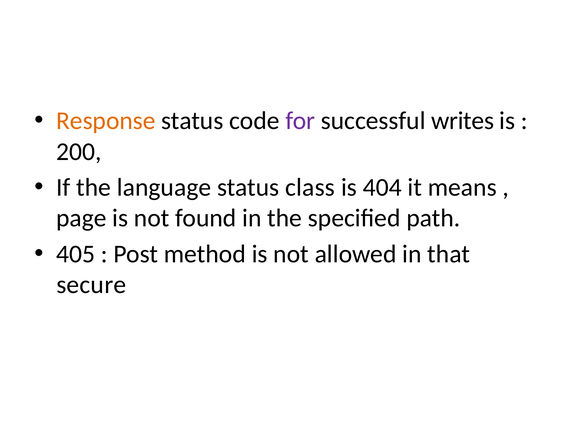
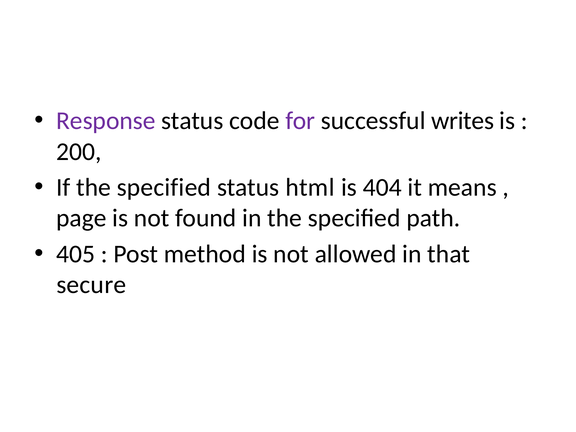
Response colour: orange -> purple (106, 121)
If the language: language -> specified (164, 187)
class: class -> html (310, 187)
